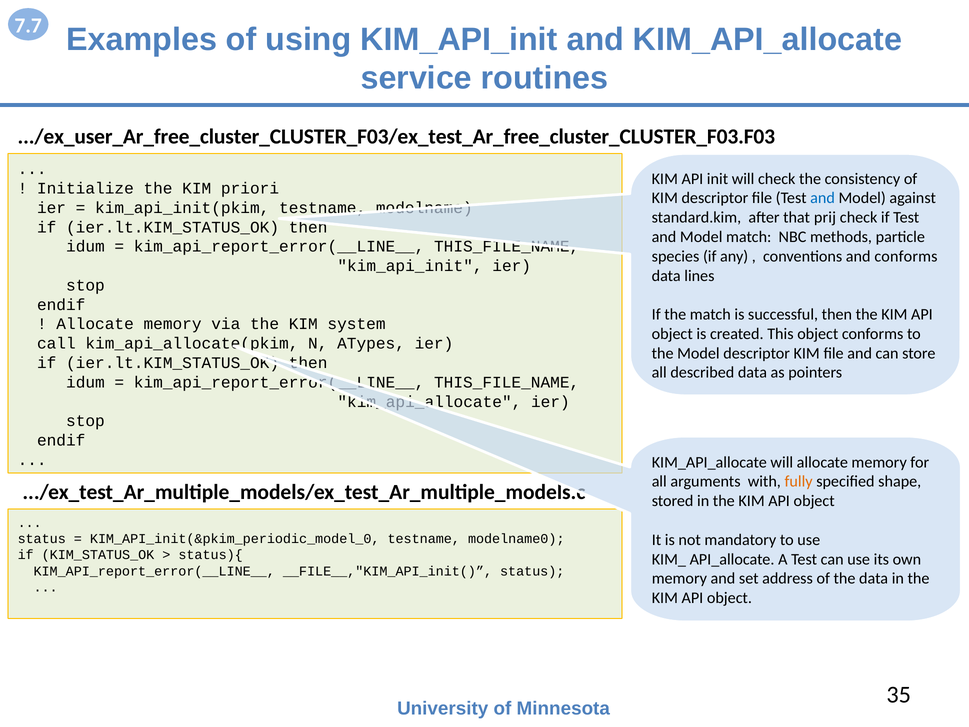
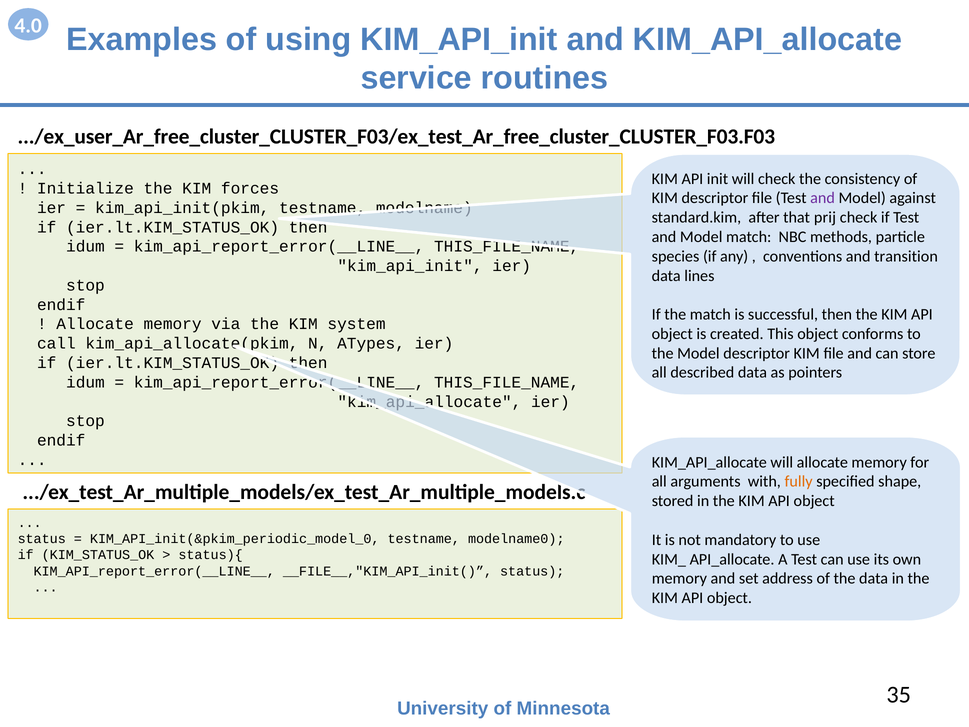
7.7: 7.7 -> 4.0 (28, 26)
priori: priori -> forces (250, 188)
and colour: blue -> purple (823, 198)
and conforms: conforms -> transition (906, 256)
